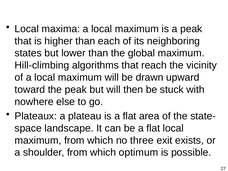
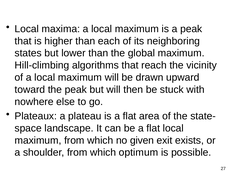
three: three -> given (142, 140)
